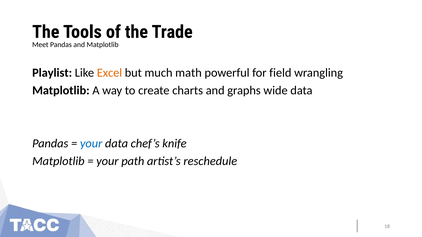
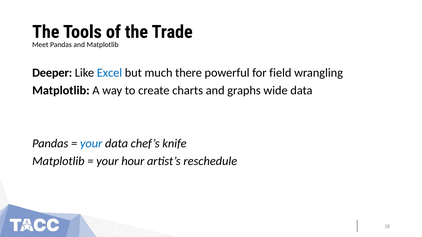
Playlist: Playlist -> Deeper (52, 73)
Excel colour: orange -> blue (109, 73)
math: math -> there (189, 73)
path: path -> hour (133, 161)
